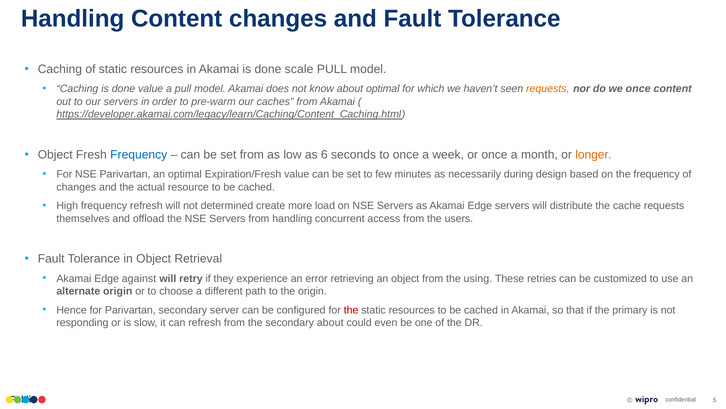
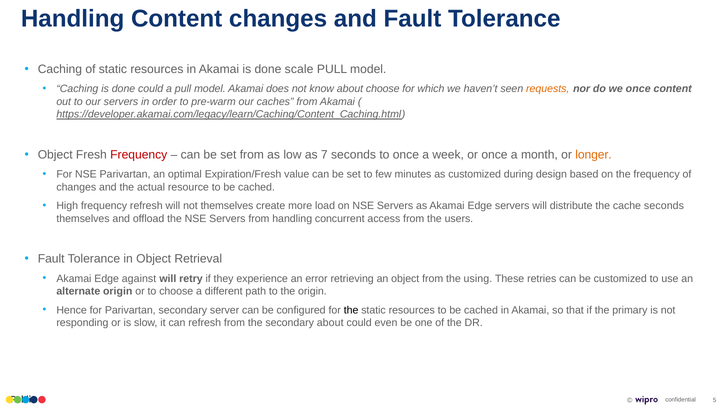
done value: value -> could (151, 89)
about optimal: optimal -> choose (383, 89)
Frequency colour: blue -> red (139, 155)
6: 6 -> 7 (324, 155)
as necessarily: necessarily -> customized (475, 174)
not determined: determined -> themselves (227, 206)
cache requests: requests -> seconds (664, 206)
the colour: red -> black (351, 310)
